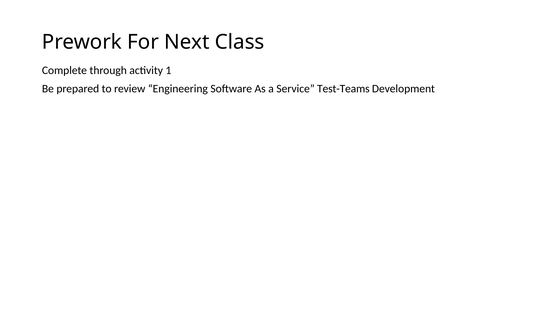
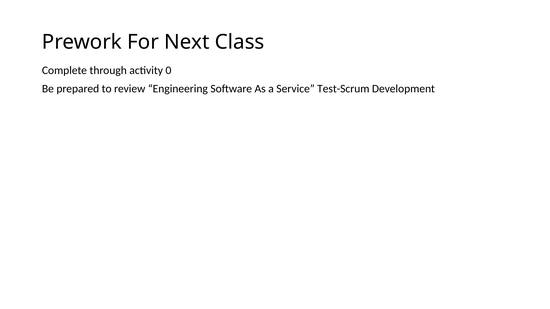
1: 1 -> 0 (168, 71)
Test-Teams: Test-Teams -> Test-Scrum (343, 89)
